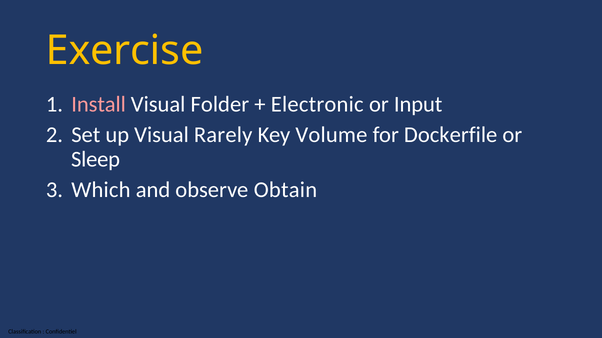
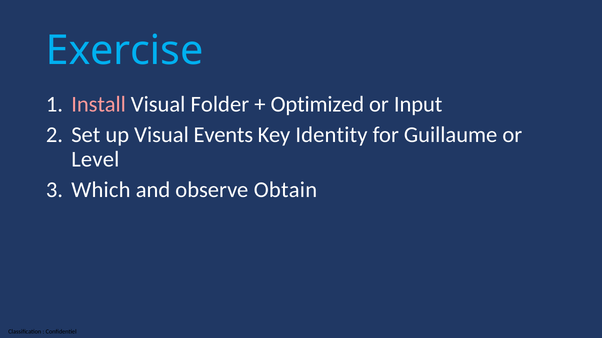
Exercise colour: yellow -> light blue (125, 50)
Electronic: Electronic -> Optimized (317, 104)
Rarely: Rarely -> Events (223, 135)
Volume: Volume -> Identity (331, 135)
Dockerfile: Dockerfile -> Guillaume (451, 135)
Sleep: Sleep -> Level (95, 159)
